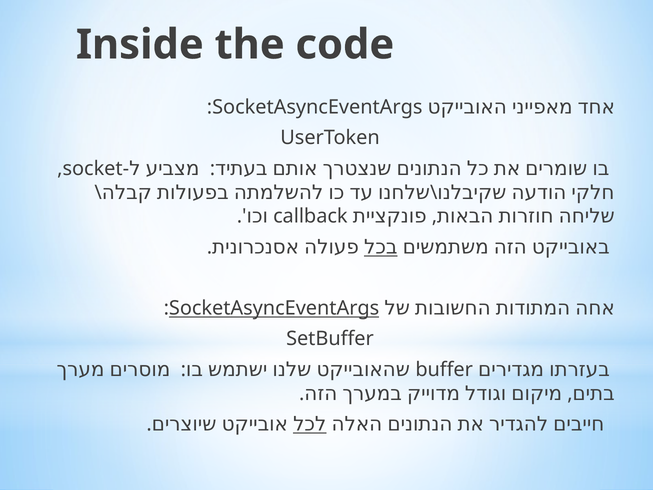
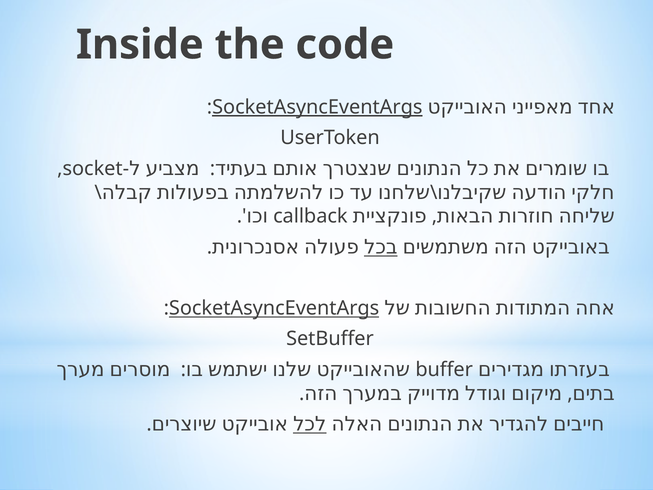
SocketAsyncEventArgs underline: none -> present (317, 107)
